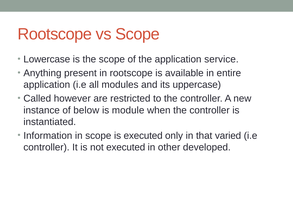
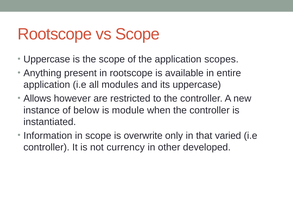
Lowercase: Lowercase -> Uppercase (47, 59)
service: service -> scopes (221, 59)
Called: Called -> Allows (37, 98)
is executed: executed -> overwrite (143, 135)
not executed: executed -> currency (126, 147)
